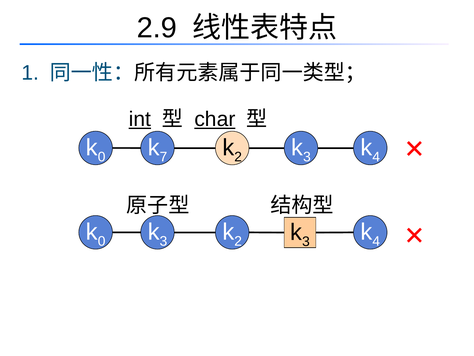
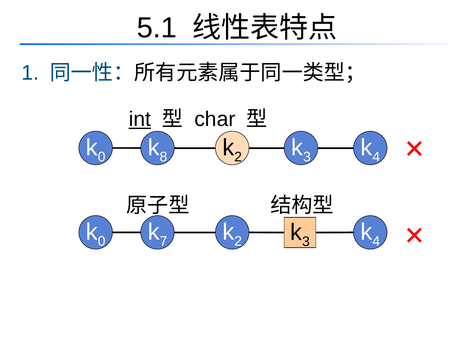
2.9: 2.9 -> 5.1 (157, 28)
char underline: present -> none (215, 119)
7: 7 -> 8 (163, 157)
3: 3 -> 7 (163, 241)
